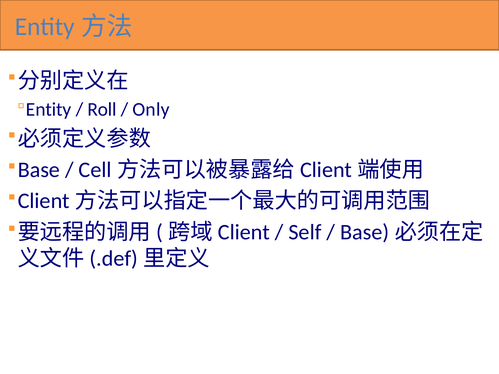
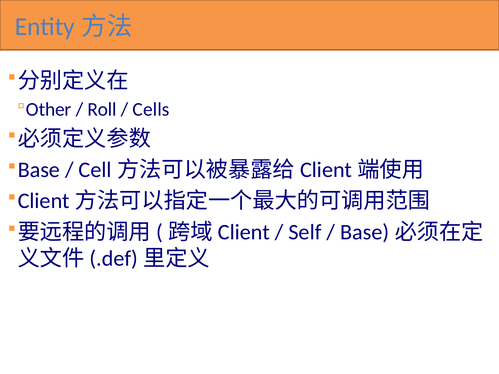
Entity: Entity -> Other (49, 109)
Only: Only -> Cells (151, 109)
